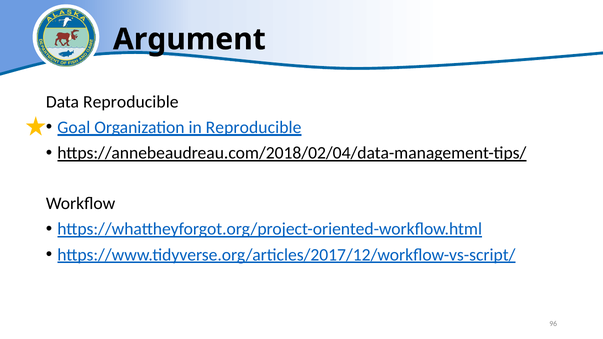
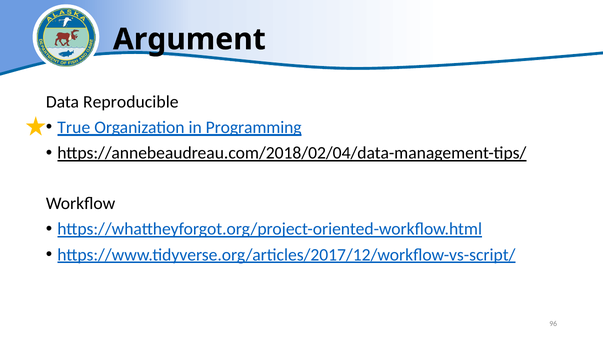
Goal: Goal -> True (74, 128)
in Reproducible: Reproducible -> Programming (254, 128)
